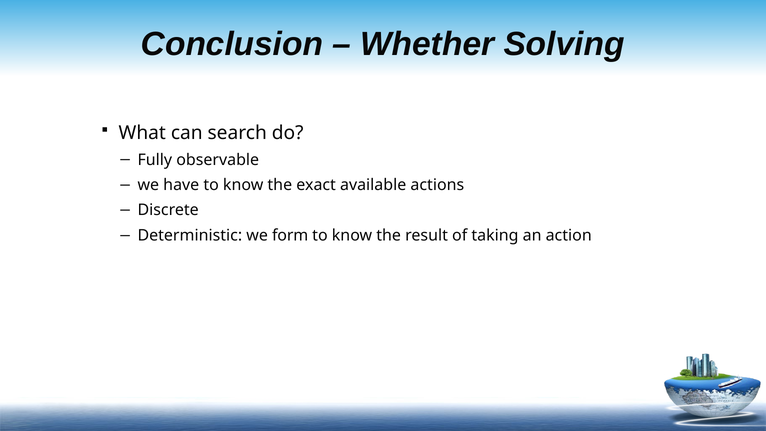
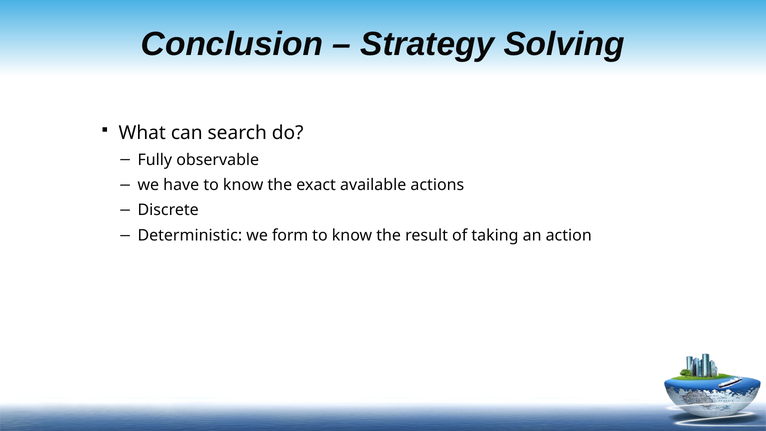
Whether: Whether -> Strategy (427, 44)
